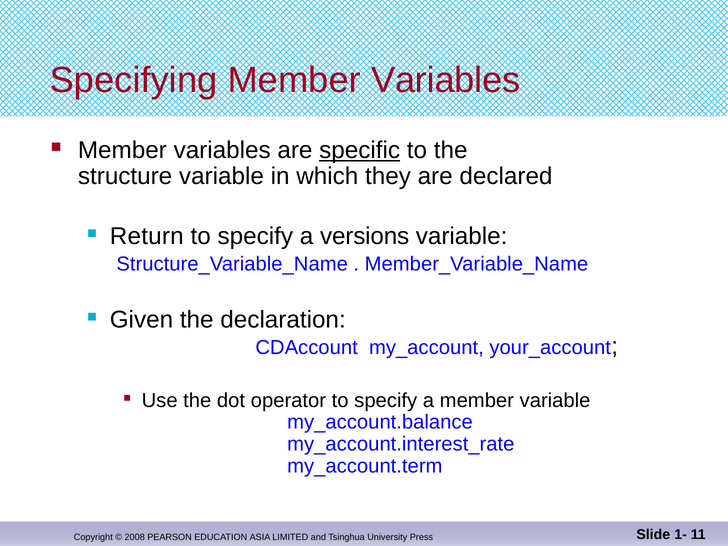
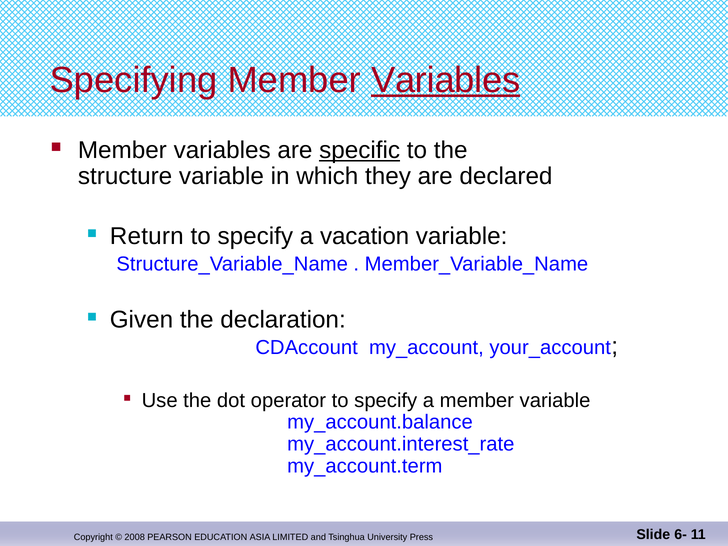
Variables underline: none -> present (446, 80)
versions: versions -> vacation (365, 236)
1-: 1- -> 6- (681, 535)
